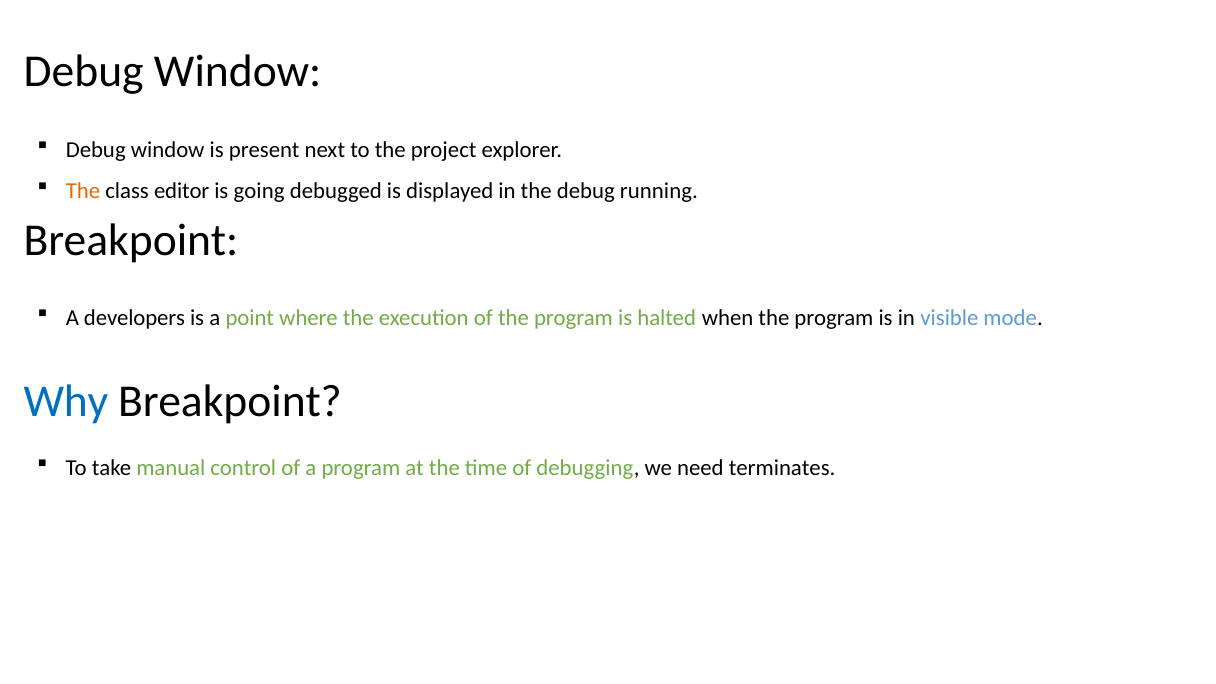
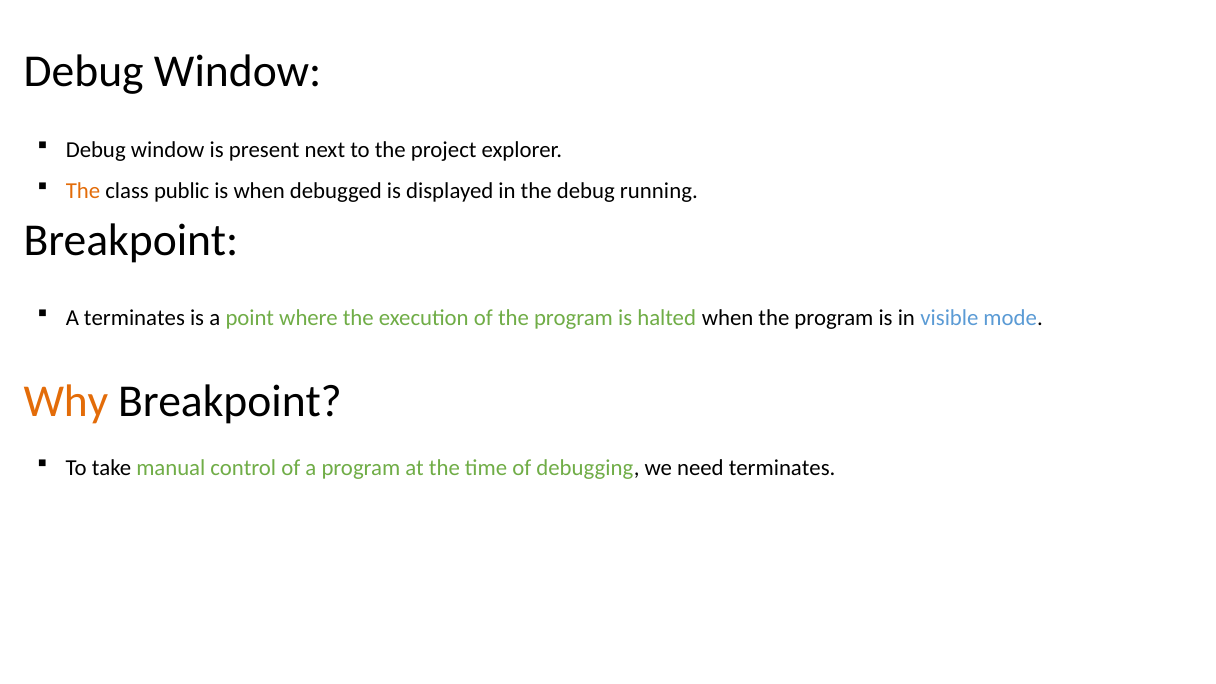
editor: editor -> public (182, 191)
is going: going -> when (259, 191)
A developers: developers -> terminates (134, 318)
Why colour: blue -> orange (66, 402)
